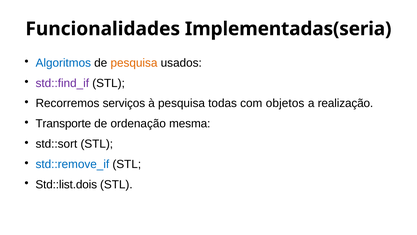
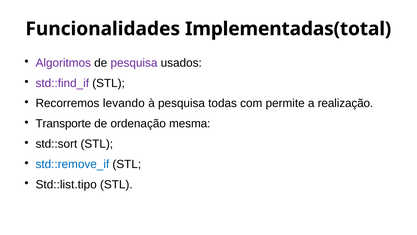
Implementadas(seria: Implementadas(seria -> Implementadas(total (288, 29)
Algoritmos colour: blue -> purple (63, 63)
pesquisa colour: orange -> purple (134, 63)
serviços: serviços -> levando (124, 103)
objetos: objetos -> permite (285, 103)
Std::list.dois: Std::list.dois -> Std::list.tipo (66, 184)
